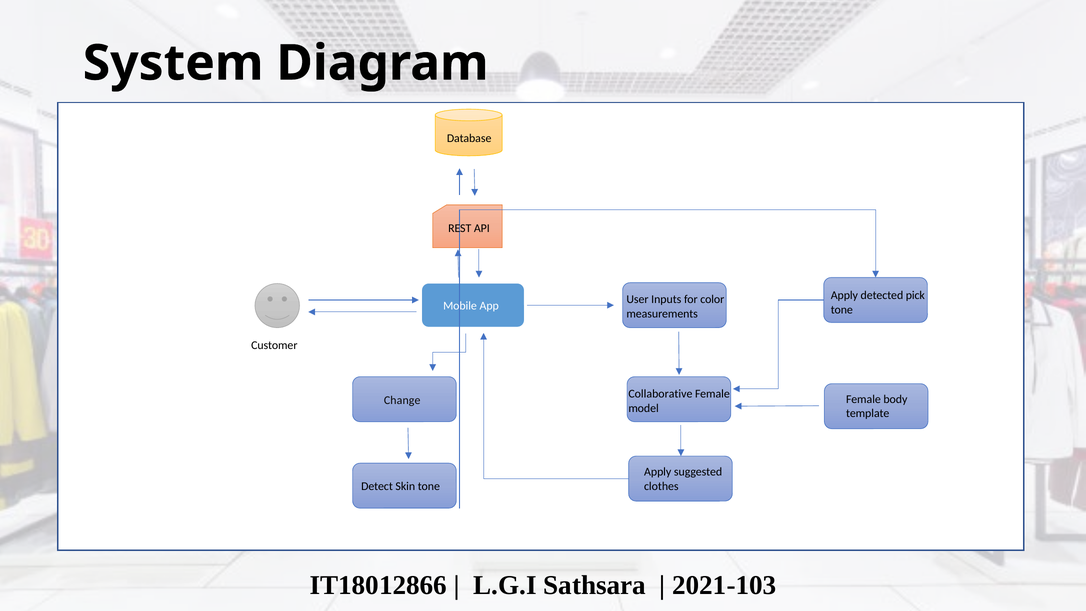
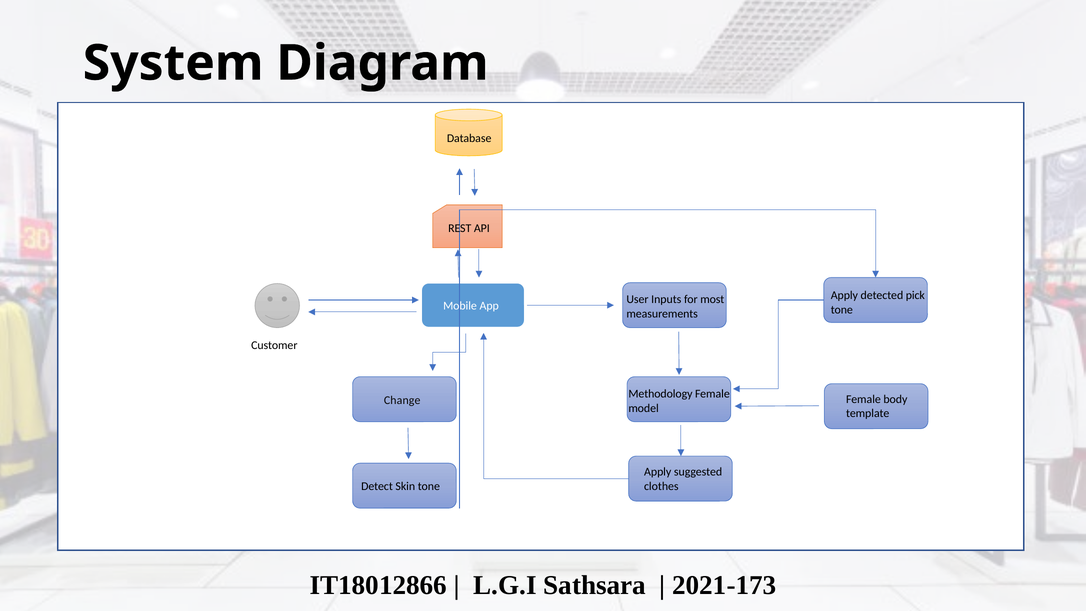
color: color -> most (712, 299)
Collaborative: Collaborative -> Methodology (660, 394)
2021-103: 2021-103 -> 2021-173 (724, 585)
